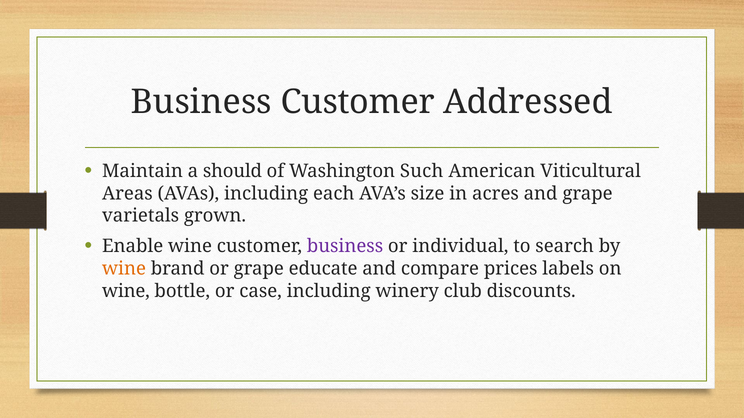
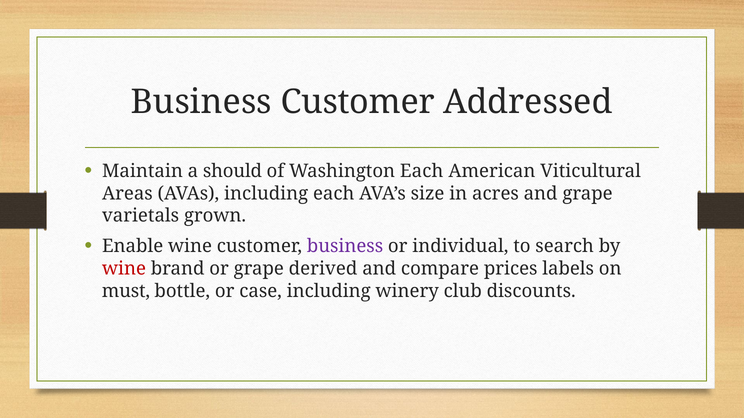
Washington Such: Such -> Each (422, 171)
wine colour: orange -> red (124, 269)
educate: educate -> derived (323, 269)
wine: wine -> must (126, 291)
